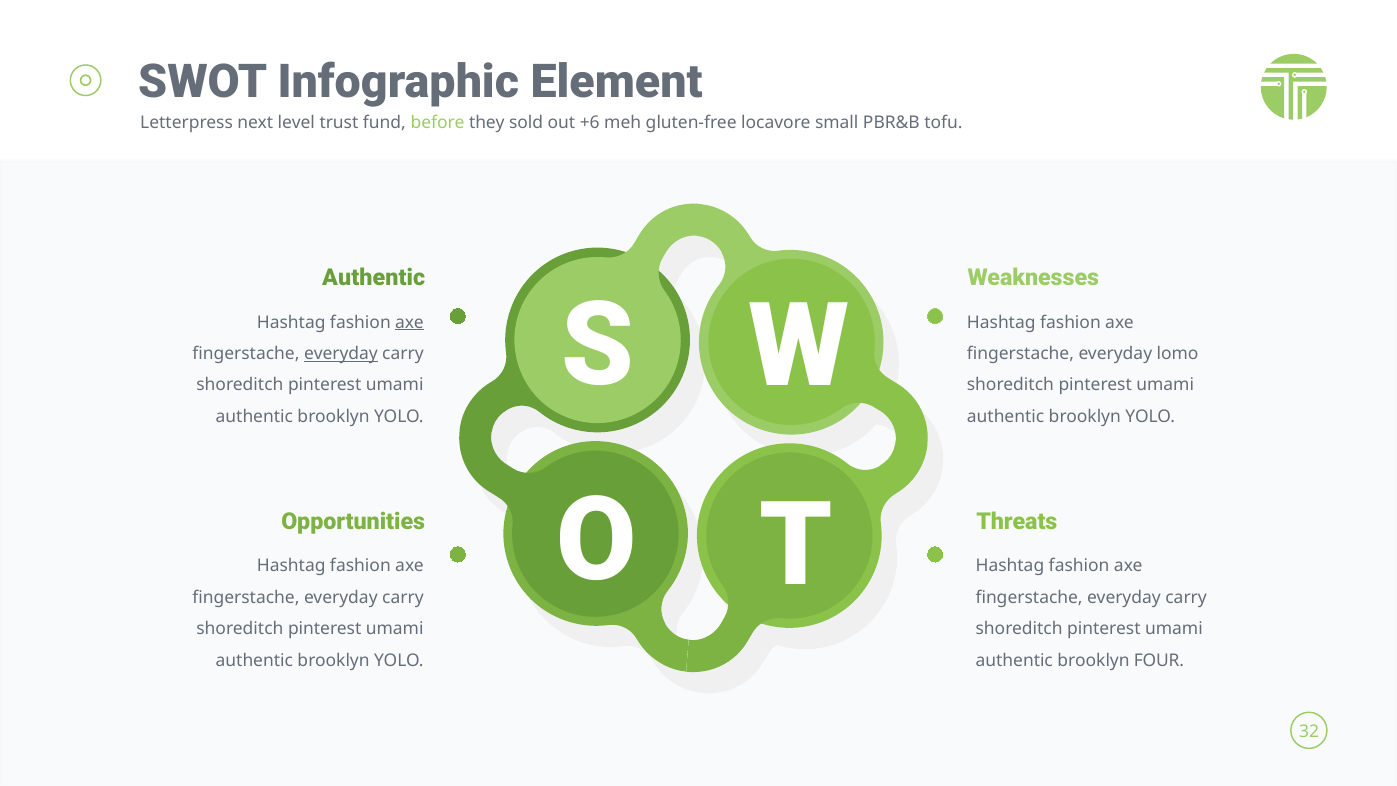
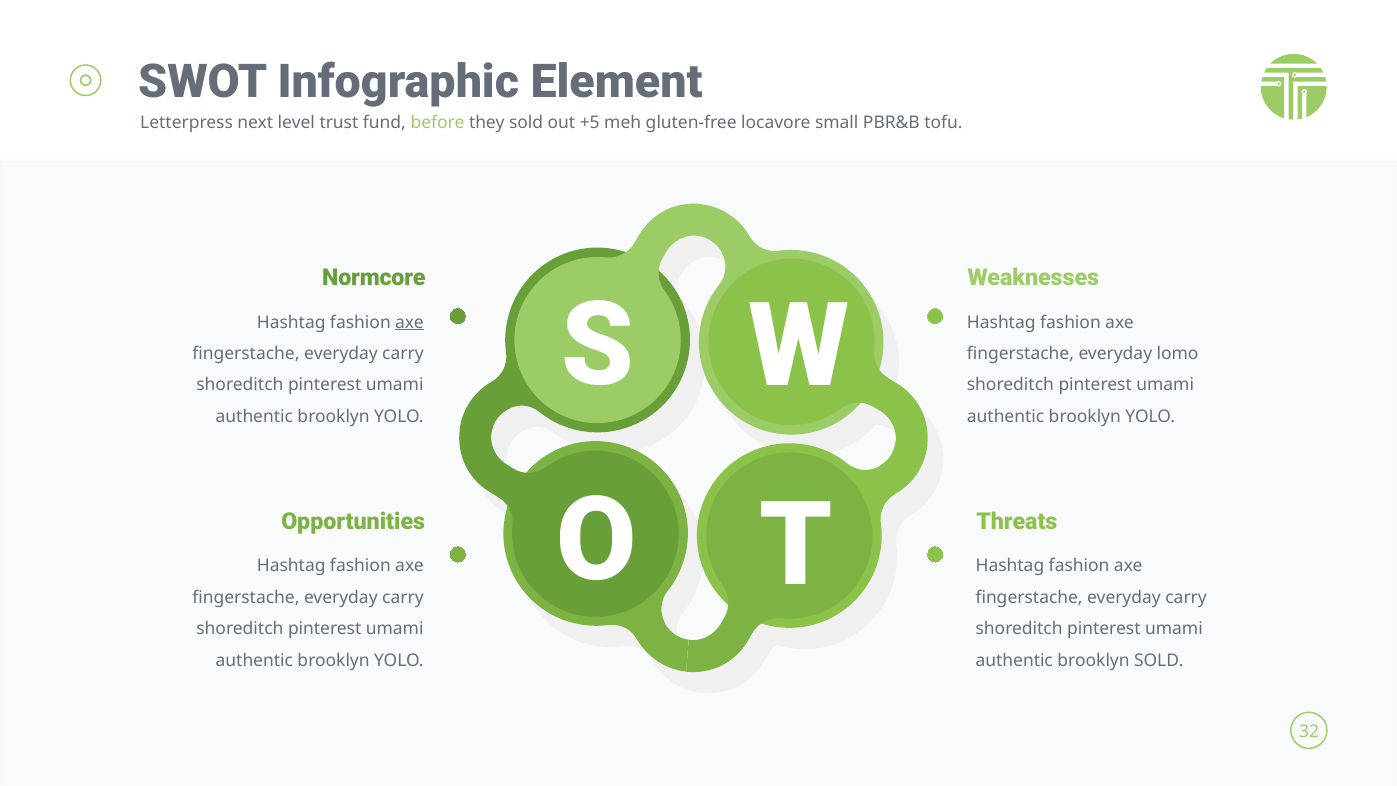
+6: +6 -> +5 (590, 123)
Authentic: Authentic -> Normcore (374, 278)
everyday underline: present -> none (341, 354)
brooklyn FOUR: FOUR -> SOLD (1159, 660)
